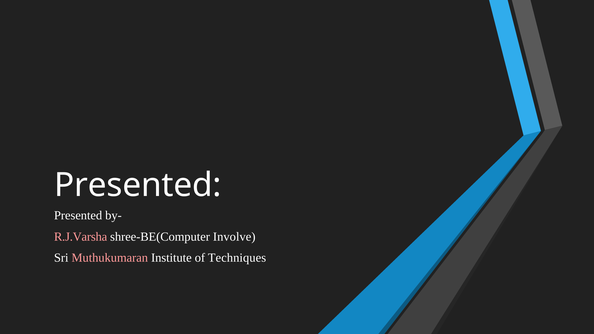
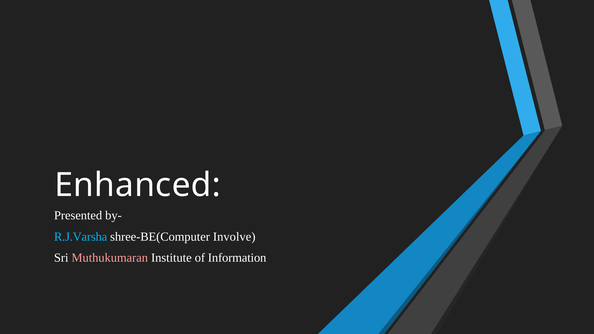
Presented: Presented -> Enhanced (138, 185)
R.J.Varsha colour: pink -> light blue (81, 237)
Techniques: Techniques -> Information (237, 258)
